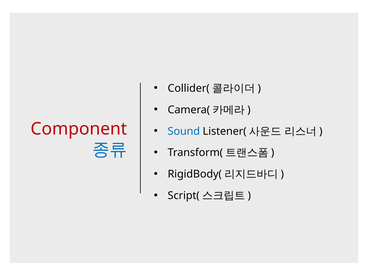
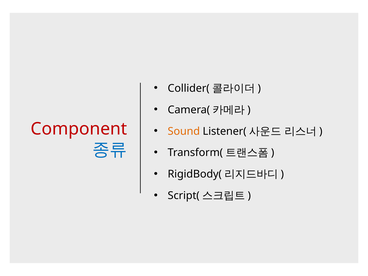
Sound colour: blue -> orange (184, 131)
